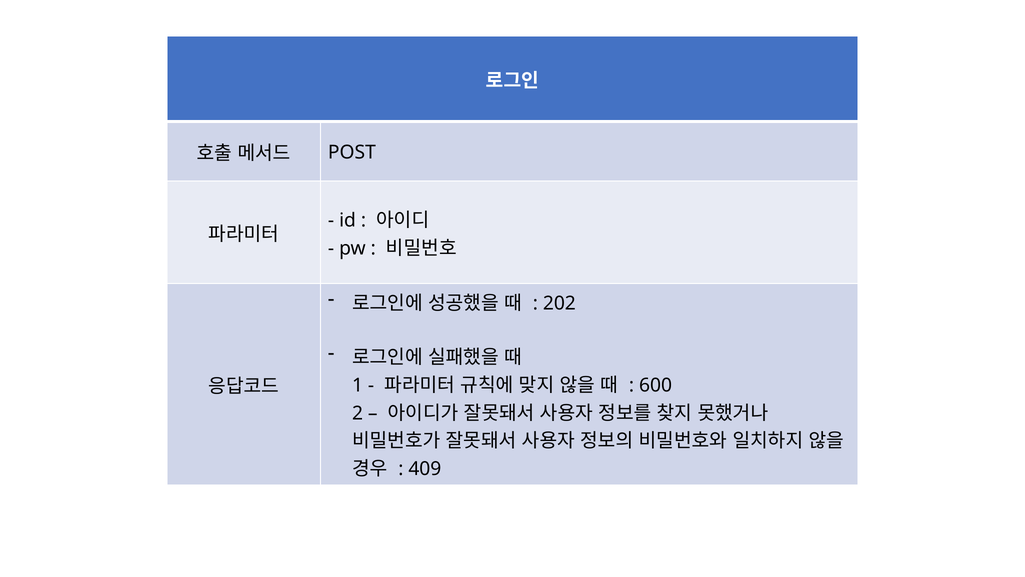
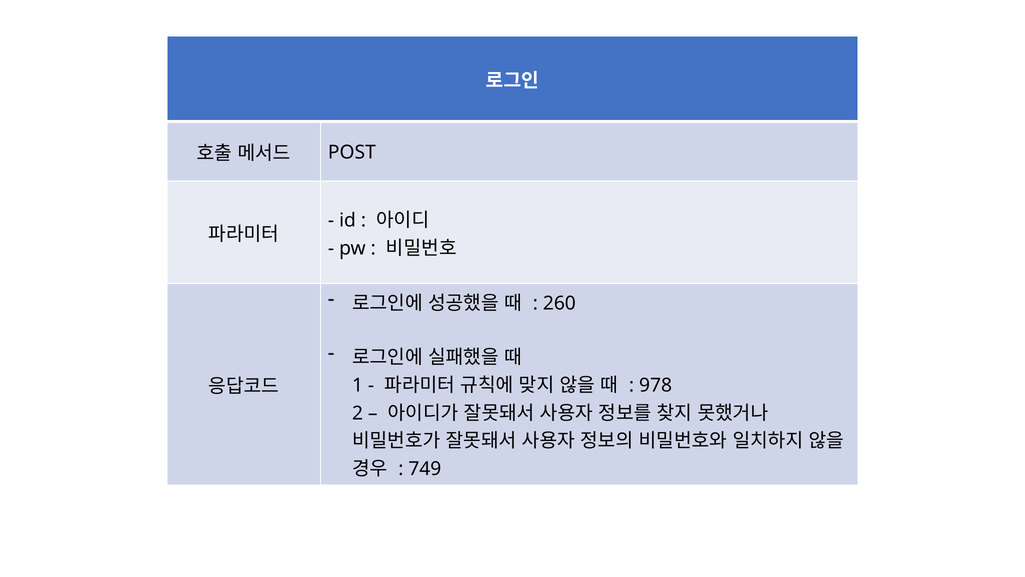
202: 202 -> 260 (559, 303)
600: 600 -> 978 (656, 385)
409: 409 -> 749 (425, 469)
